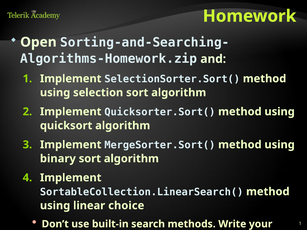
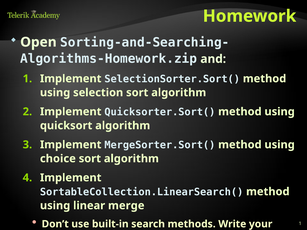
binary: binary -> choice (58, 159)
choice: choice -> merge (126, 206)
